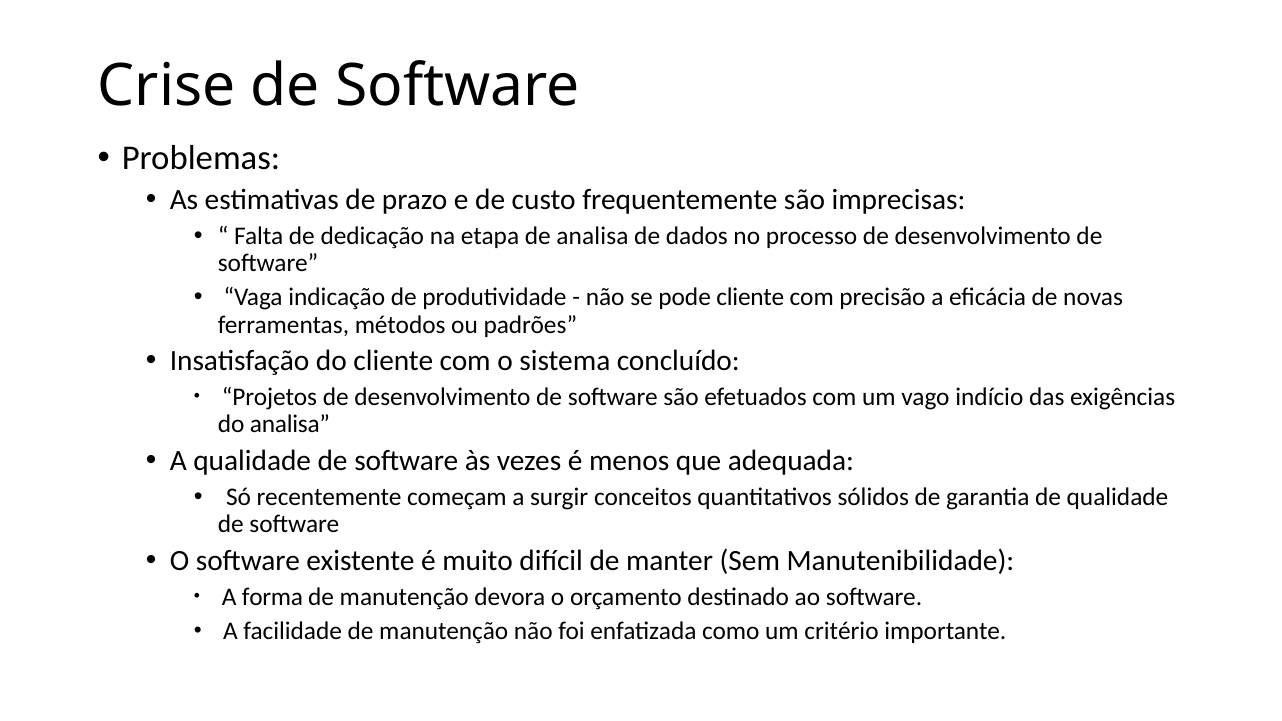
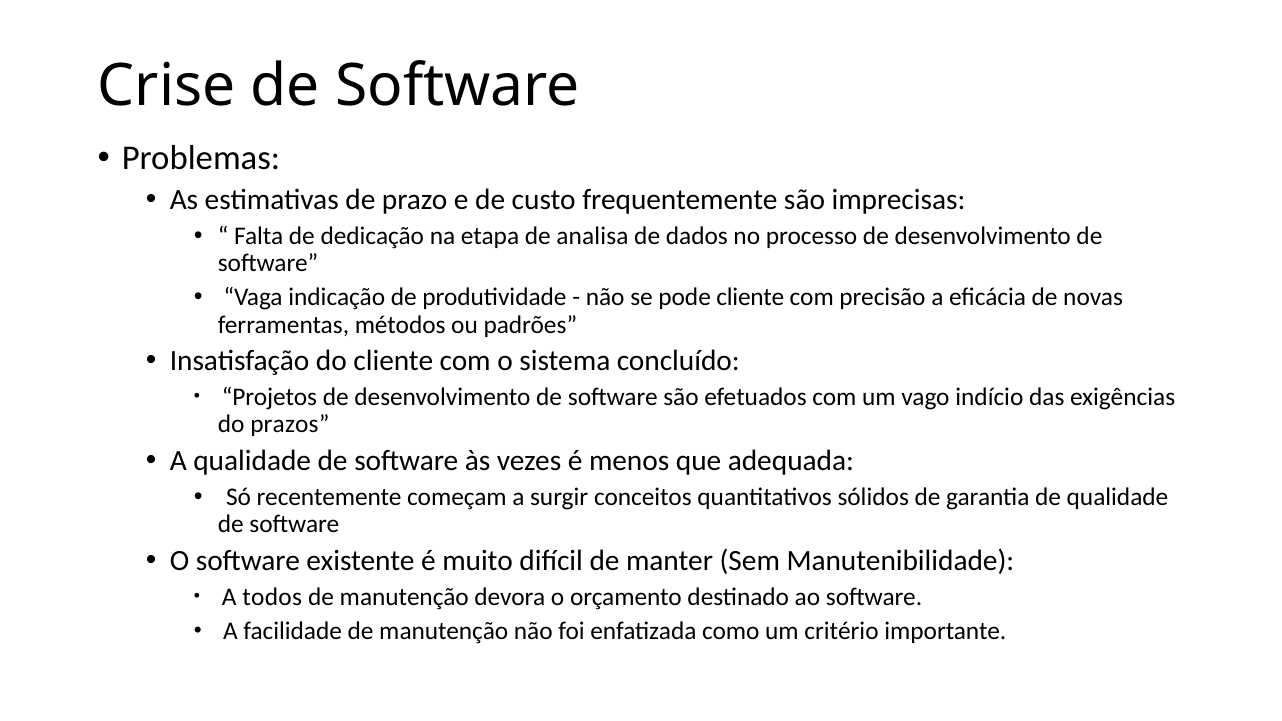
do analisa: analisa -> prazos (290, 425)
forma: forma -> todos (272, 597)
